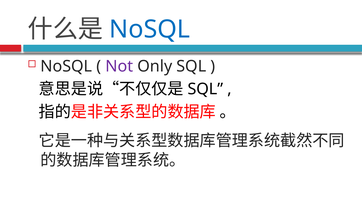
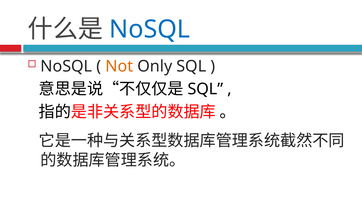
Not colour: purple -> orange (119, 66)
